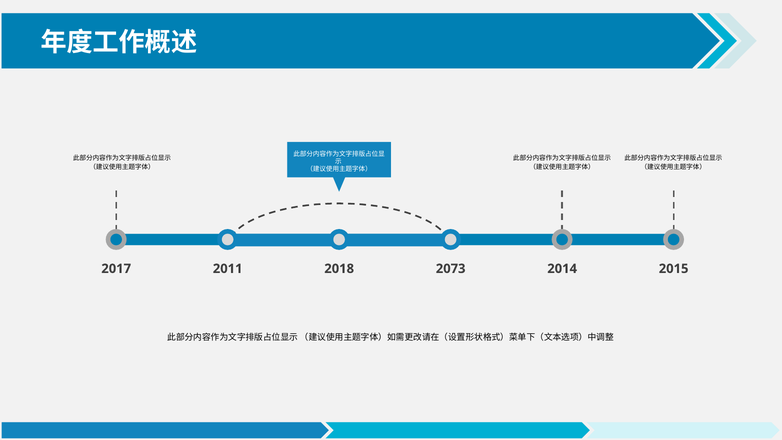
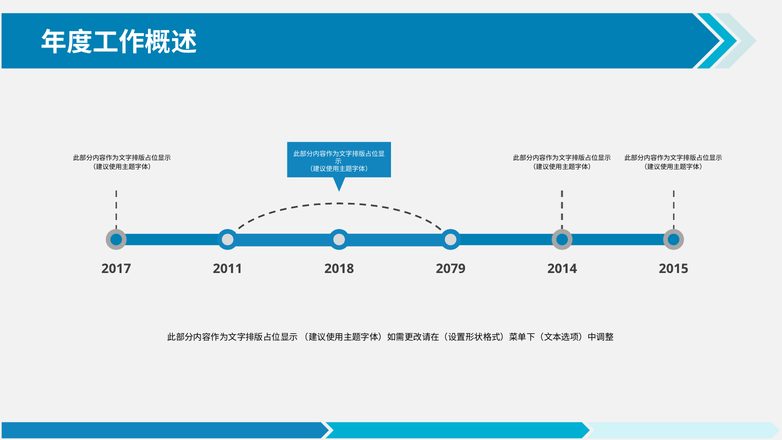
2073: 2073 -> 2079 (451, 269)
